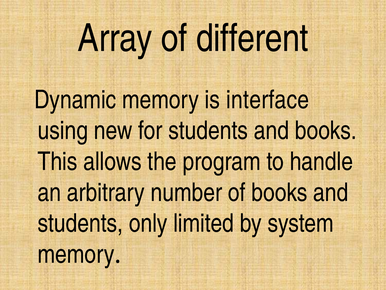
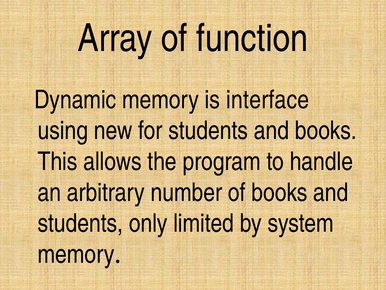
different: different -> function (252, 38)
